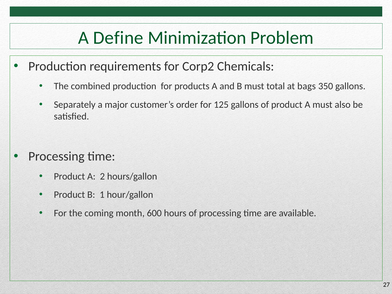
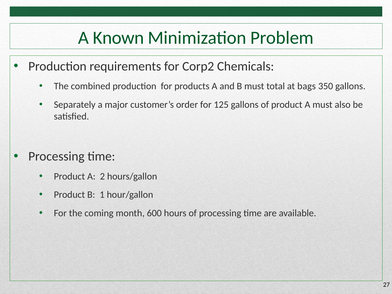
Define: Define -> Known (118, 38)
